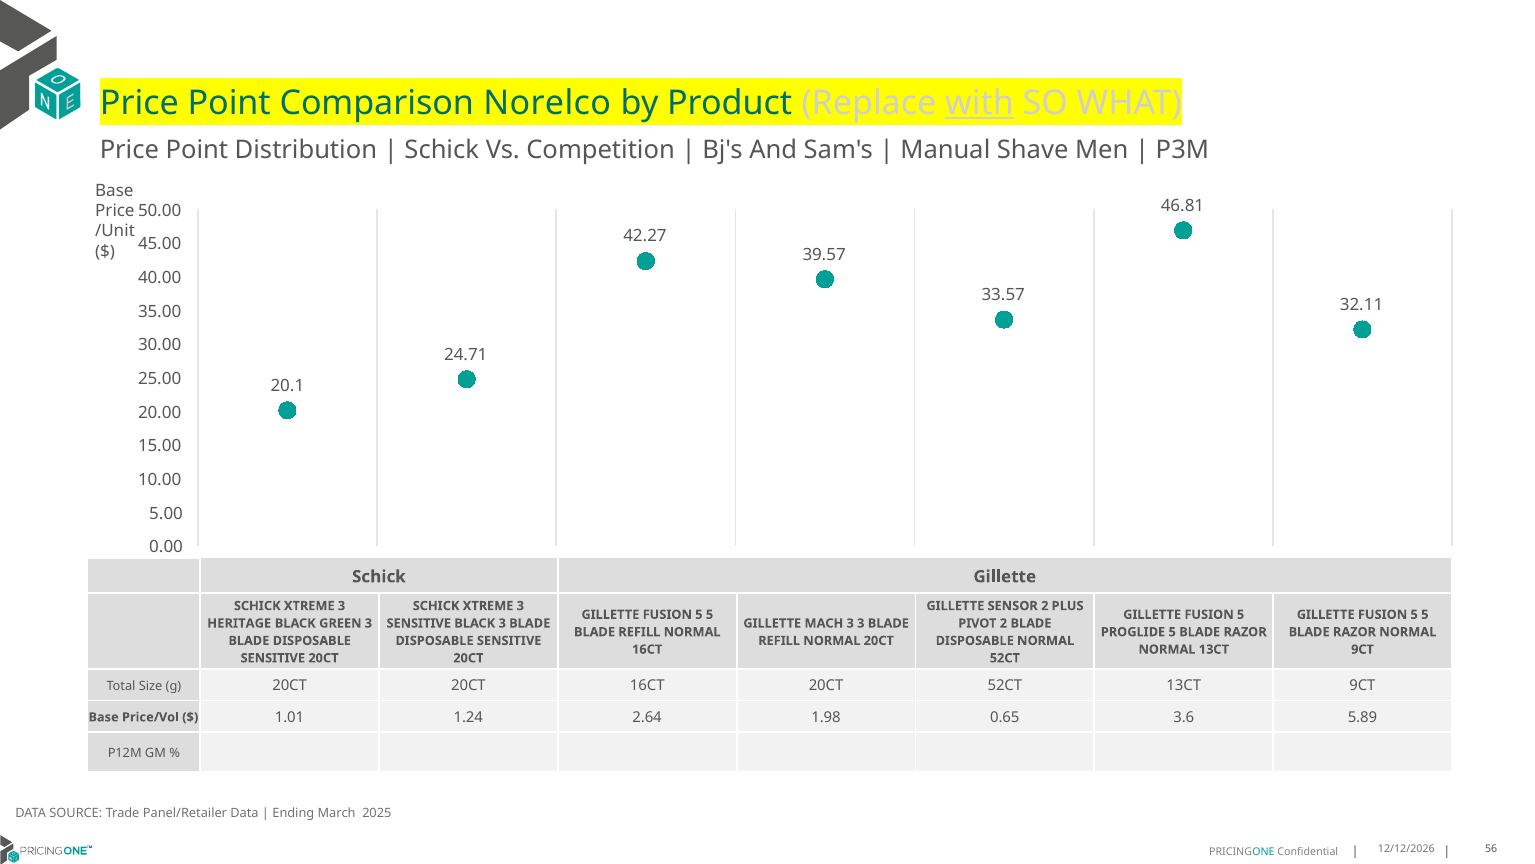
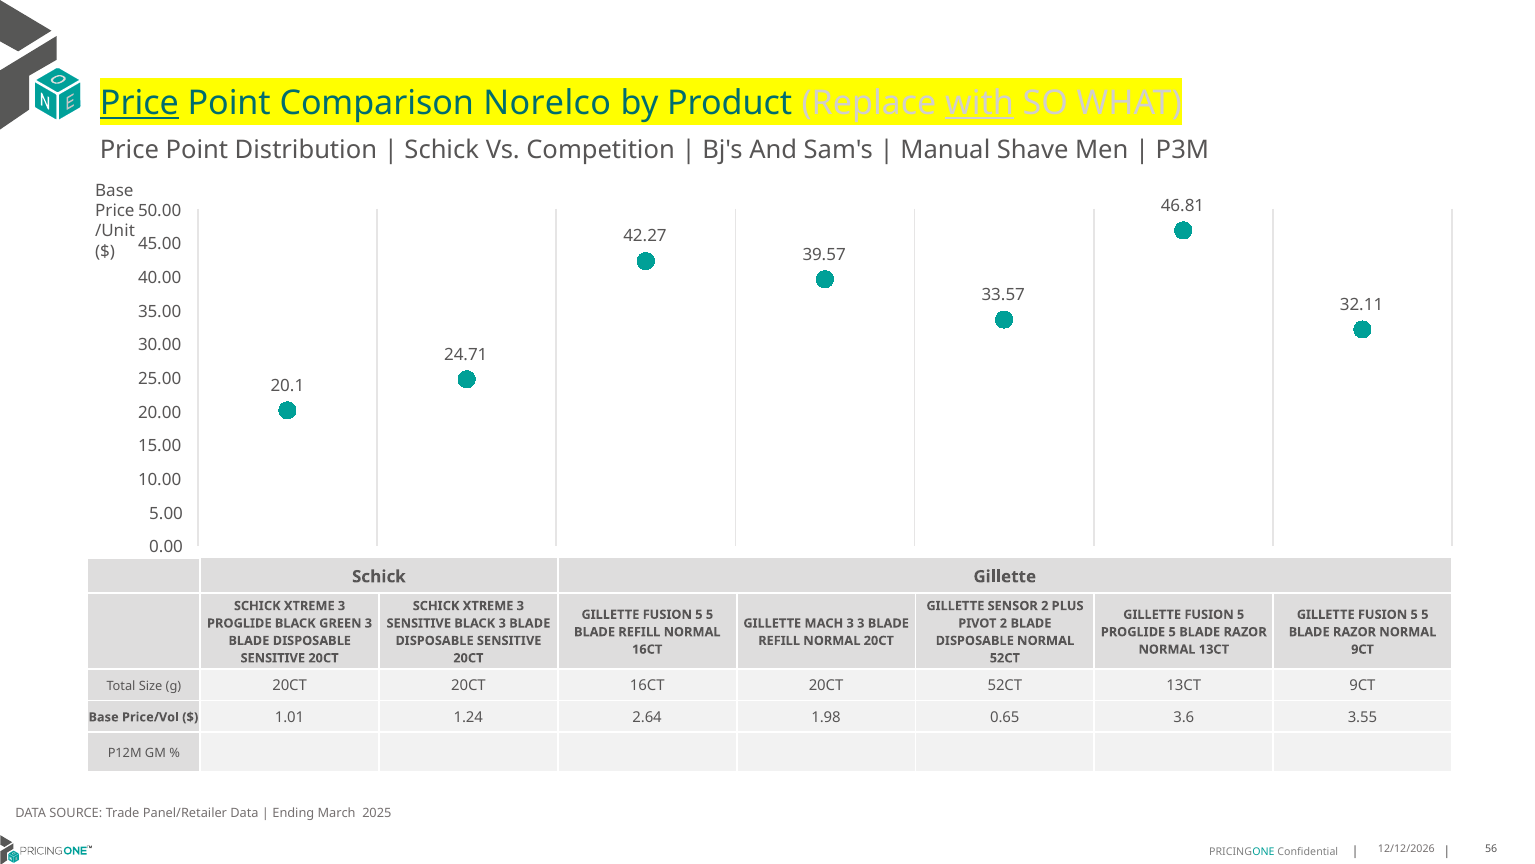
Price underline: none -> present (139, 103)
HERITAGE: HERITAGE -> PROGLIDE (239, 623)
5.89: 5.89 -> 3.55 (1362, 717)
